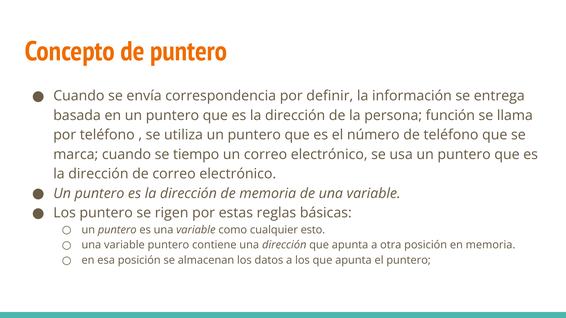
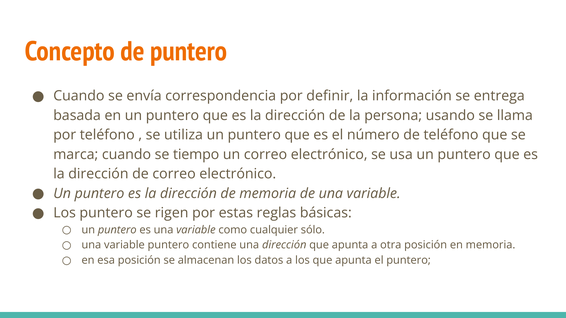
función: función -> usando (450, 116)
esto: esto -> sólo (313, 230)
